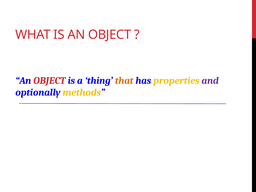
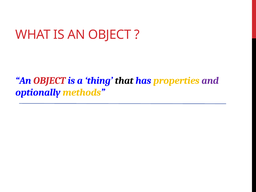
that colour: orange -> black (124, 81)
